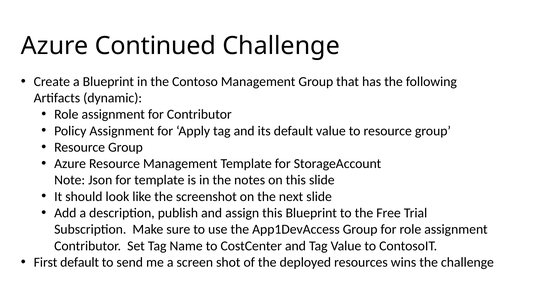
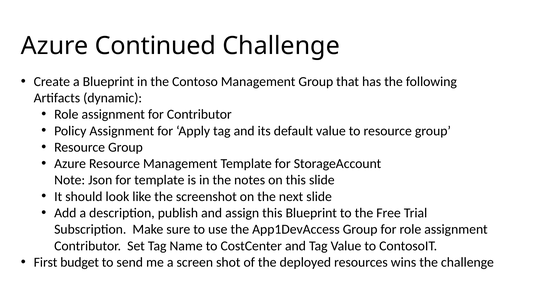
First default: default -> budget (80, 262)
